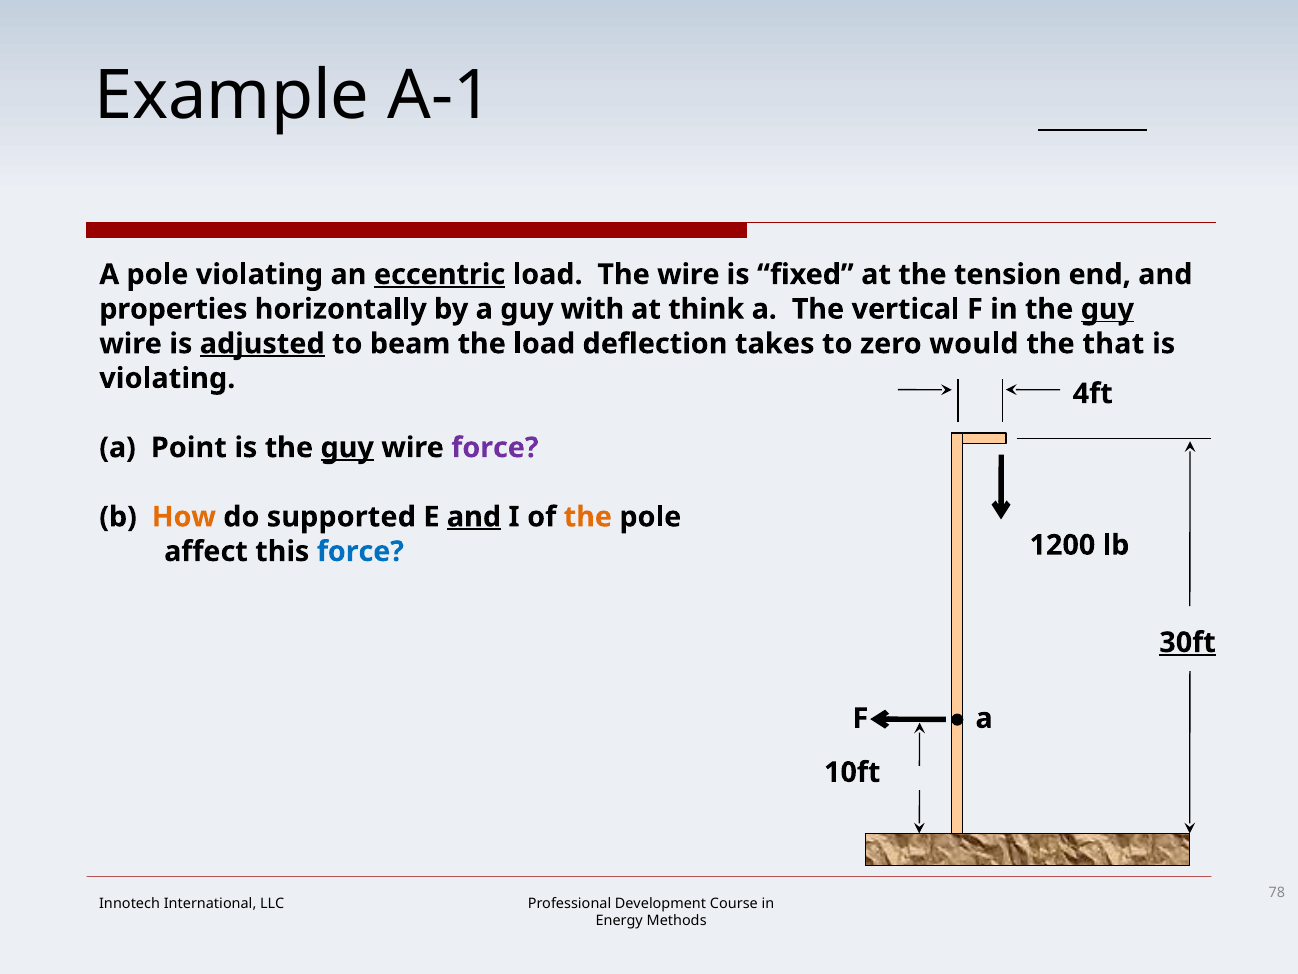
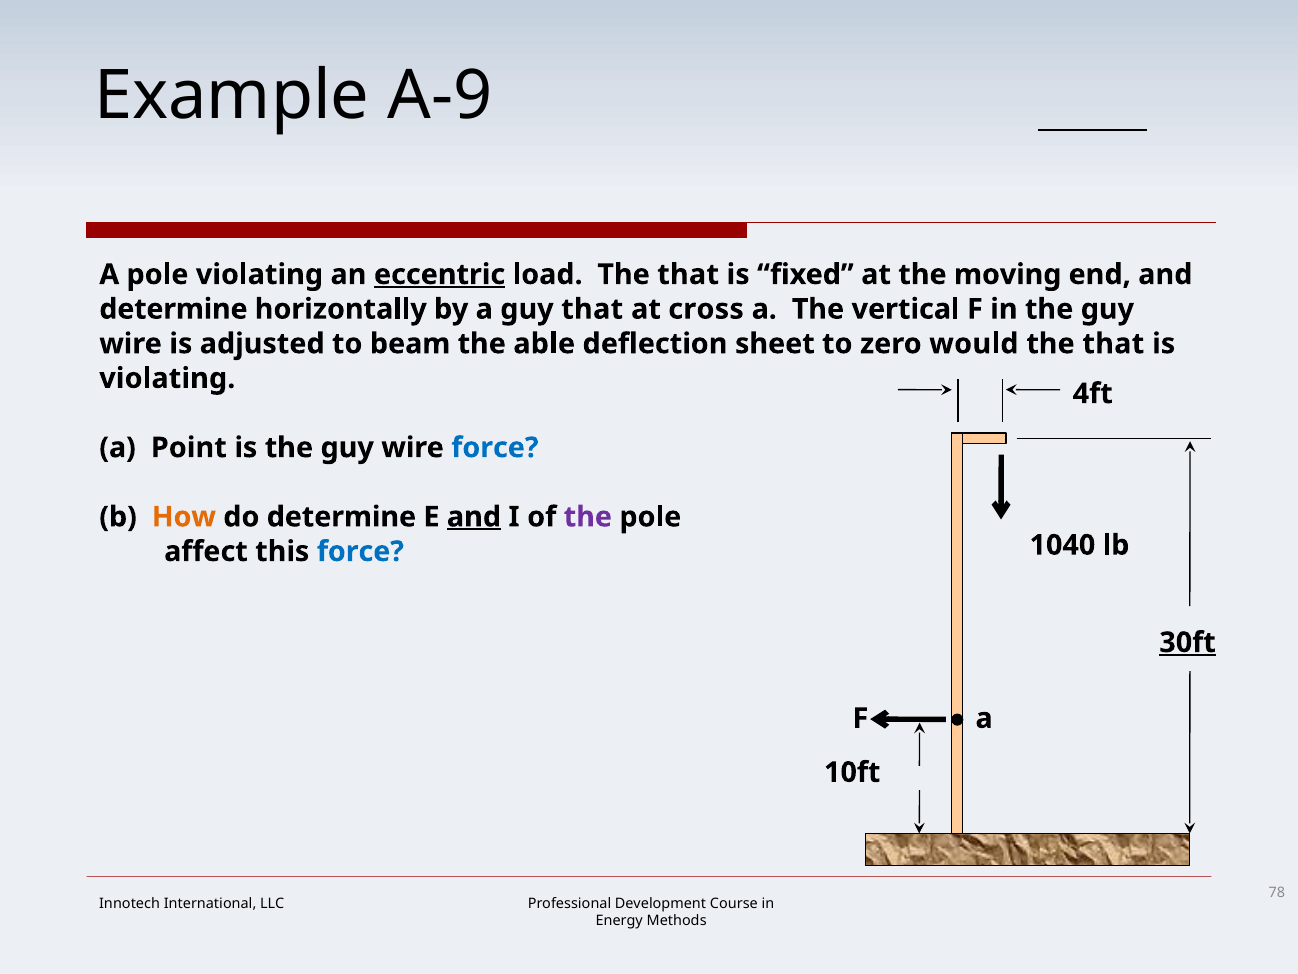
A-1: A-1 -> A-9 (440, 96)
load The wire: wire -> that (688, 274)
tension: tension -> moving (1008, 274)
properties: properties -> determine (173, 309)
guy with: with -> that (592, 309)
think: think -> cross (706, 309)
guy underline: present -> none (1107, 309)
adjusted underline: present -> none (262, 344)
the load: load -> able (544, 344)
takes: takes -> sheet (775, 344)
guy underline: present -> none (347, 447)
force colour: purple -> blue (495, 447)
do supported: supported -> determine (341, 517)
the colour: orange -> purple (588, 517)
1200: 1200 -> 1040 (1062, 545)
